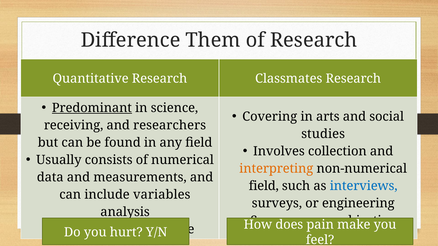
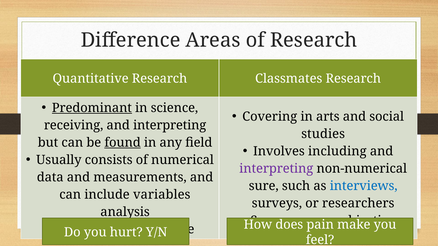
Them: Them -> Areas (213, 40)
researchers: researchers -> interpreting (170, 125)
found underline: none -> present (123, 143)
collection: collection -> including (337, 151)
interpreting colour: orange -> purple (276, 169)
field: field -> sure (264, 186)
engineering: engineering -> researchers (358, 204)
